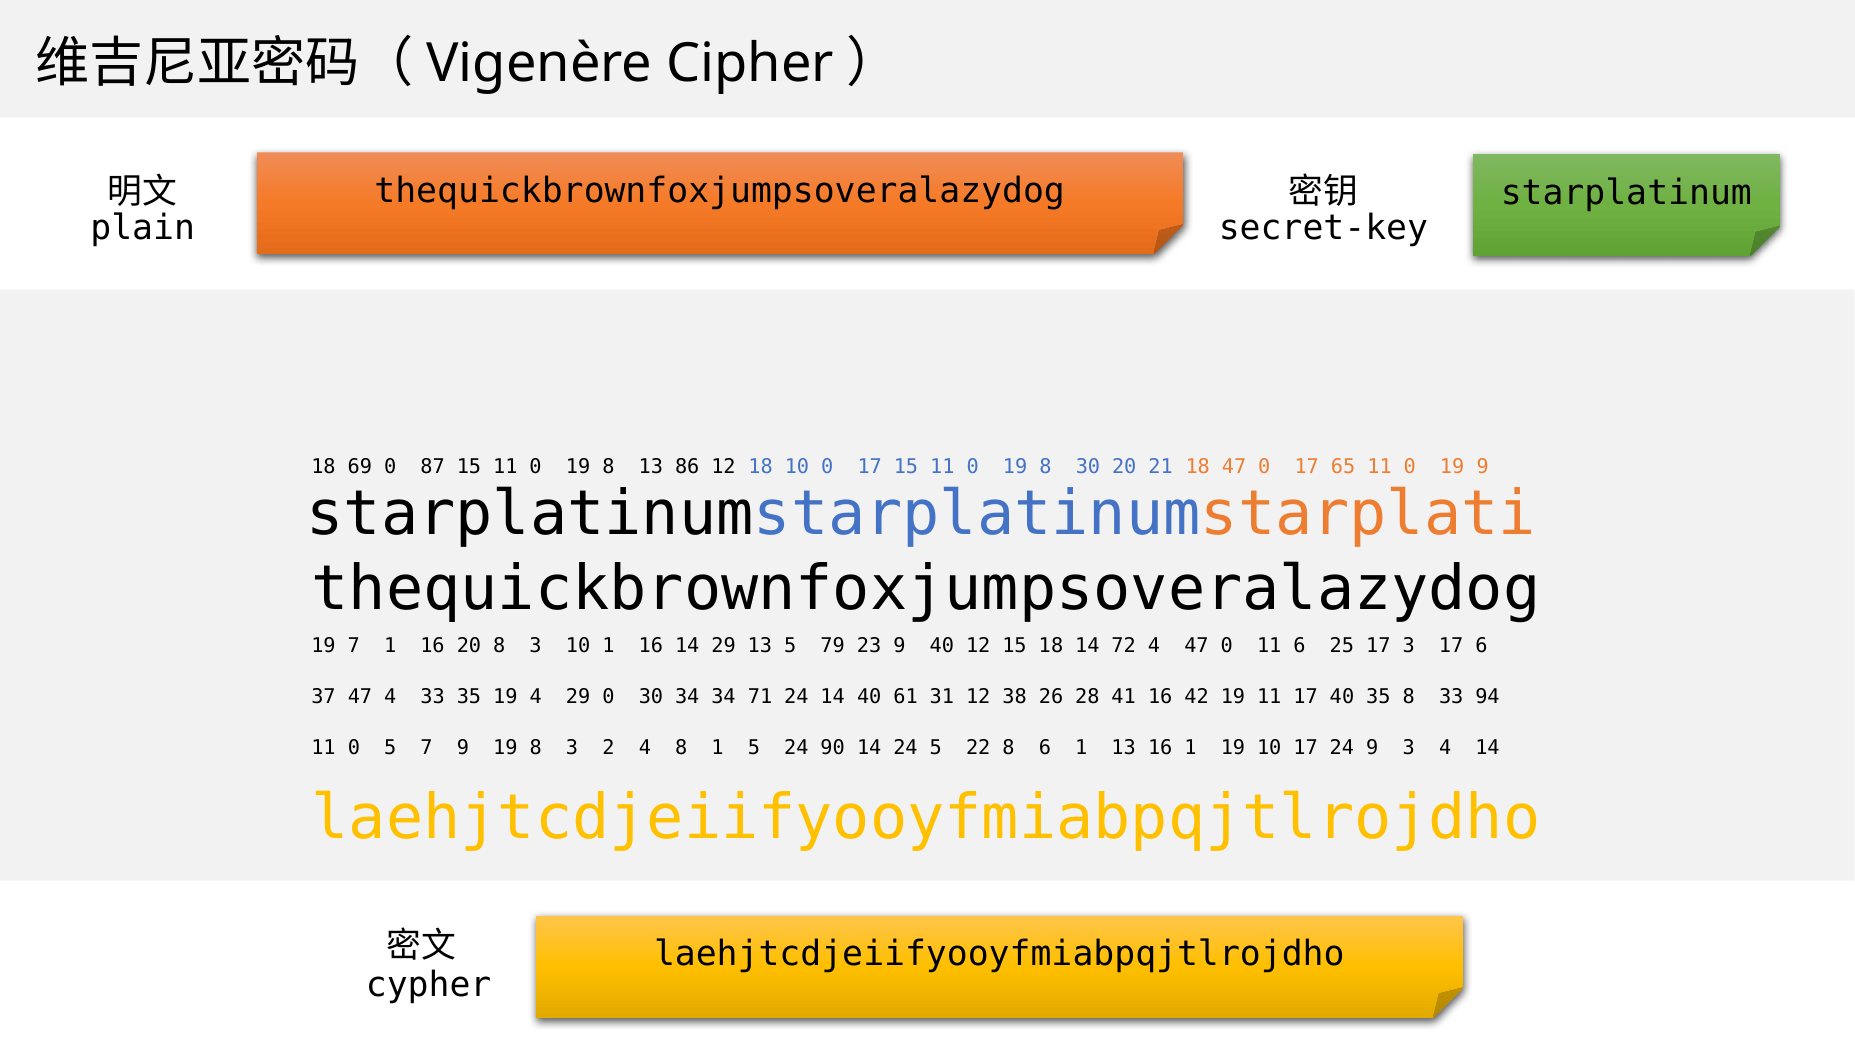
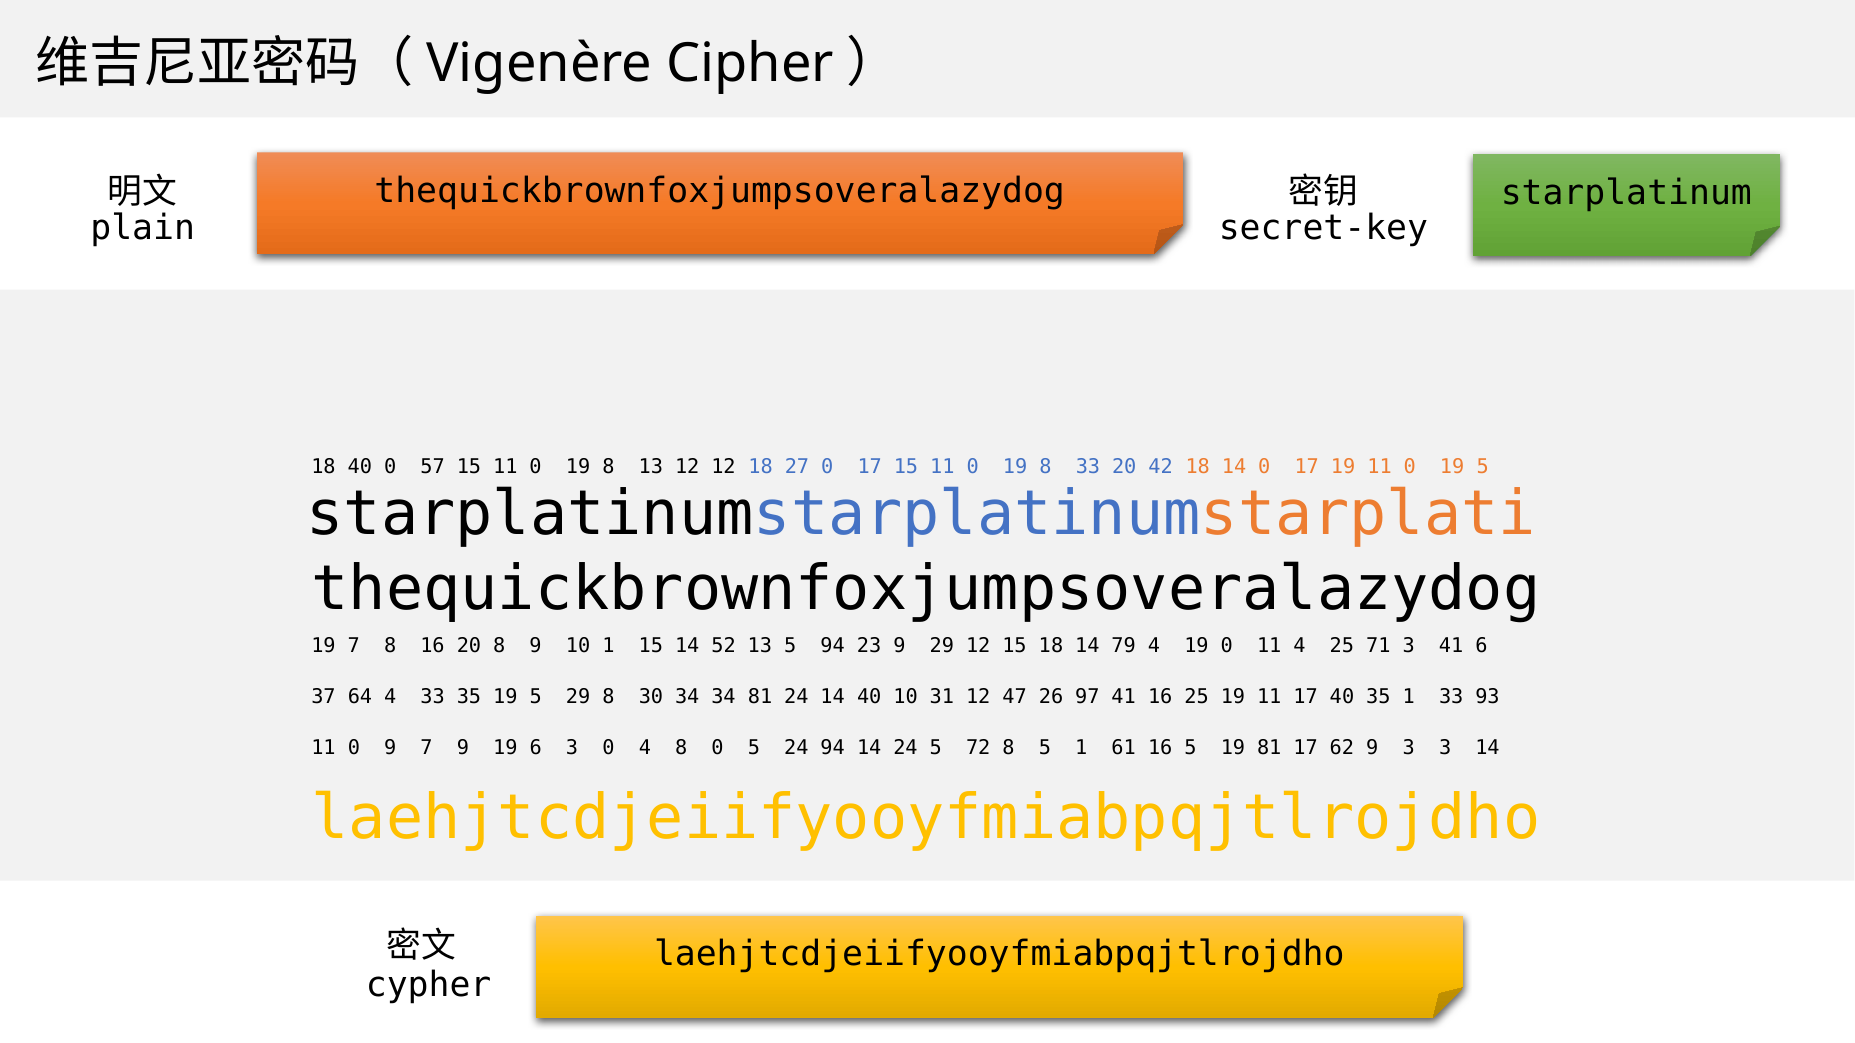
18 69: 69 -> 40 (360, 467)
87: 87 -> 57 (433, 467)
13 86: 86 -> 12 (687, 467)
18 10: 10 -> 27 (797, 467)
8 30: 30 -> 33 (1088, 467)
21: 21 -> 42 (1161, 467)
47: 47 -> 14 (1234, 467)
17 65: 65 -> 19 (1343, 467)
0 19 9: 9 -> 5 (1483, 467)
7 1: 1 -> 8 (390, 646)
20 8 3: 3 -> 9 (536, 646)
10 1 16: 16 -> 15 (651, 646)
14 29: 29 -> 52 (724, 646)
5 79: 79 -> 94 (833, 646)
9 40: 40 -> 29 (942, 646)
72: 72 -> 79 (1124, 646)
4 47: 47 -> 19 (1196, 646)
11 6: 6 -> 4 (1299, 646)
25 17: 17 -> 71 (1378, 646)
3 17: 17 -> 41 (1451, 646)
37 47: 47 -> 64 (360, 697)
35 19 4: 4 -> 5 (536, 697)
29 0: 0 -> 8 (608, 697)
34 71: 71 -> 81 (760, 697)
40 61: 61 -> 10 (906, 697)
38: 38 -> 47 (1015, 697)
28: 28 -> 97 (1087, 697)
16 42: 42 -> 25 (1197, 697)
35 8: 8 -> 1 (1409, 697)
94: 94 -> 93 (1488, 697)
0 5: 5 -> 9 (390, 748)
9 19 8: 8 -> 6 (536, 748)
3 2: 2 -> 0 (608, 748)
8 1: 1 -> 0 (718, 748)
24 90: 90 -> 94 (833, 748)
22: 22 -> 72 (978, 748)
8 6: 6 -> 5 (1045, 748)
1 13: 13 -> 61 (1124, 748)
16 1: 1 -> 5 (1190, 748)
19 10: 10 -> 81 (1269, 748)
17 24: 24 -> 62 (1342, 748)
3 4: 4 -> 3 (1445, 748)
